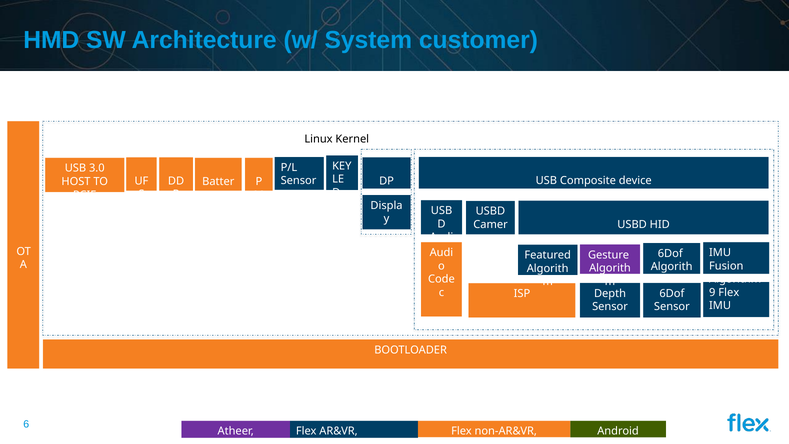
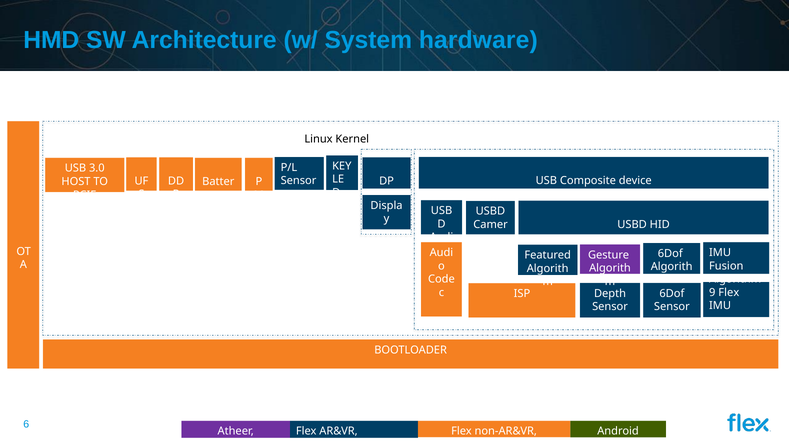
customer: customer -> hardware (478, 40)
